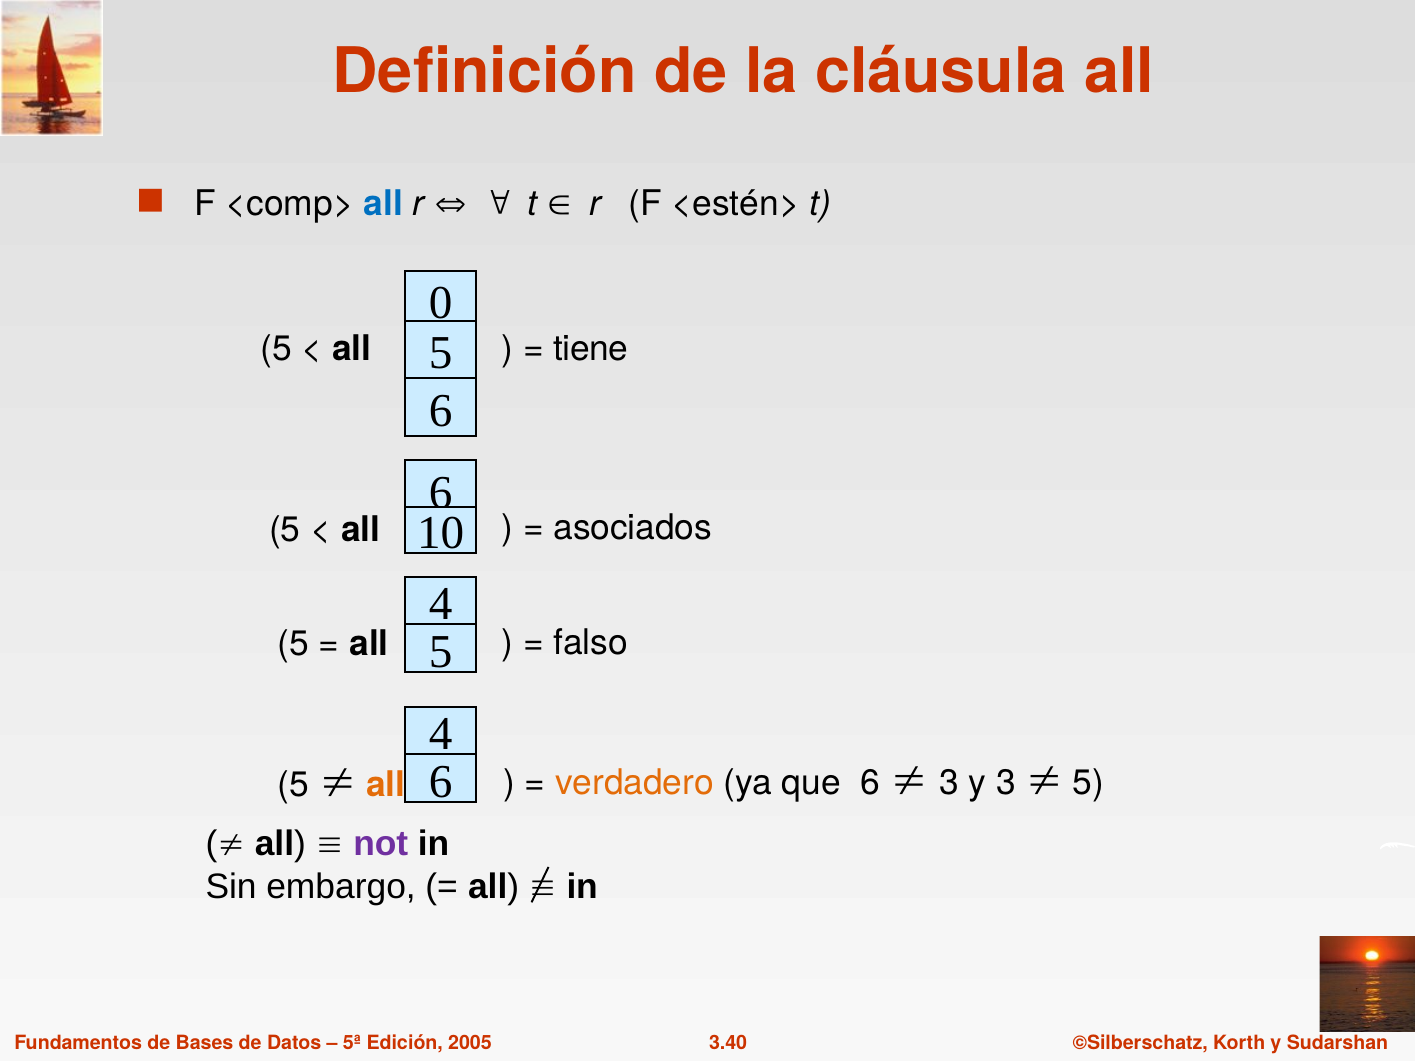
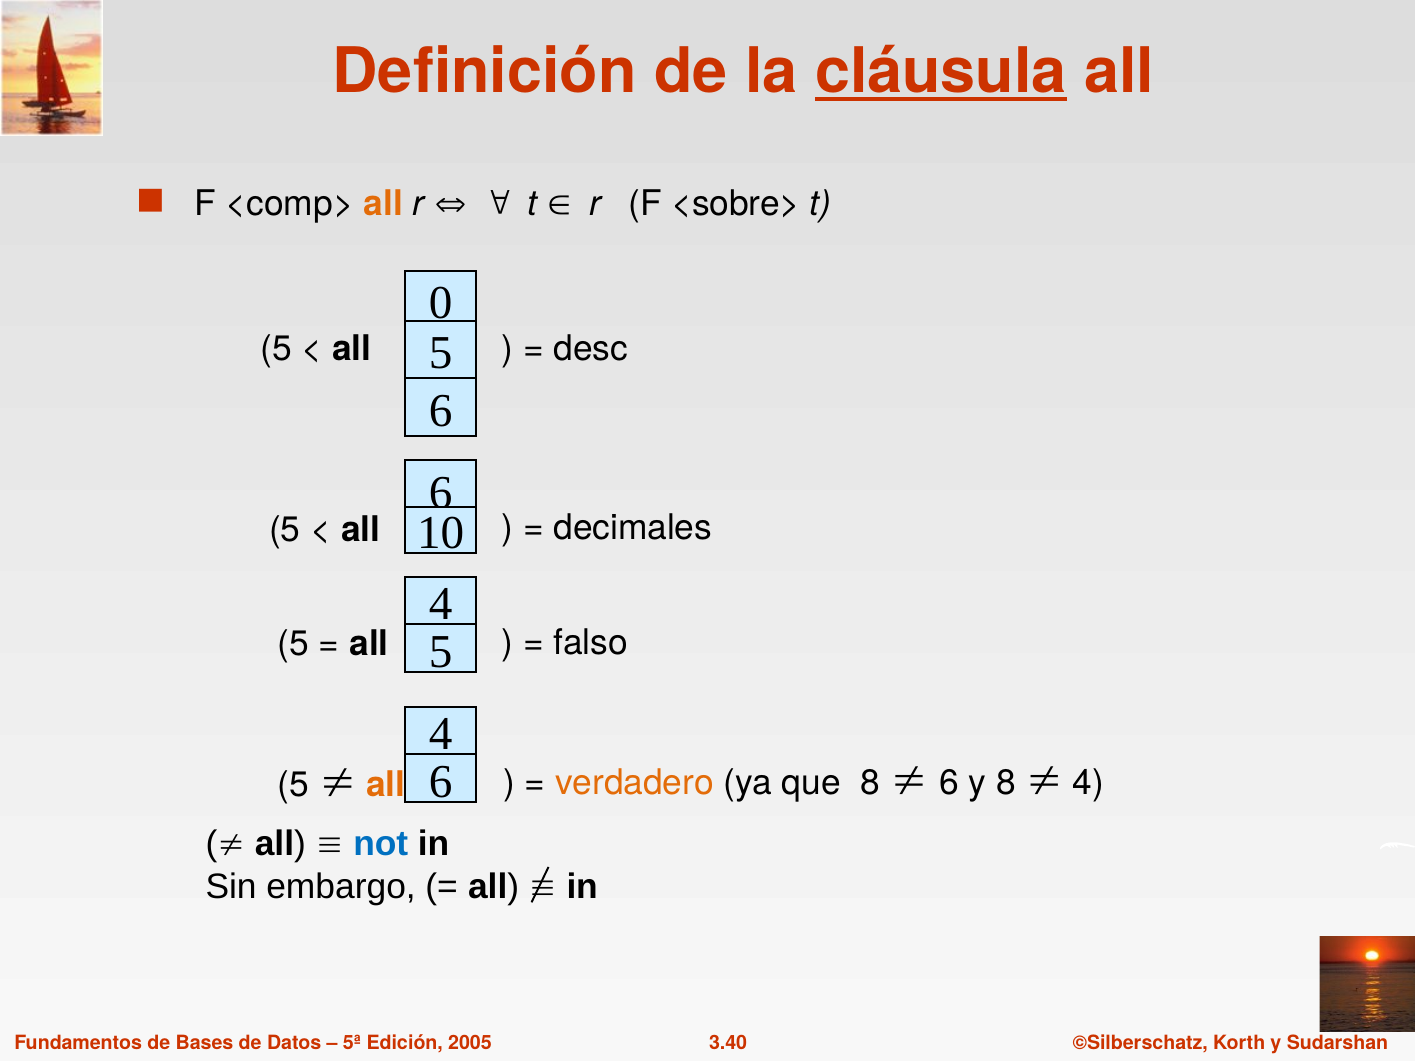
cláusula underline: none -> present (941, 72)
all colour: blue -> orange (383, 204)
<estén>: <estén> -> <sobre> (736, 204)
tiene: tiene -> desc (591, 349)
asociados: asociados -> decimales (633, 528)
que 6: 6 -> 8 (870, 783)
3: 3 -> 6 (949, 783)
y 3: 3 -> 8 (1006, 783)
5: 5 -> 4 (1088, 783)
not colour: purple -> blue (381, 844)
